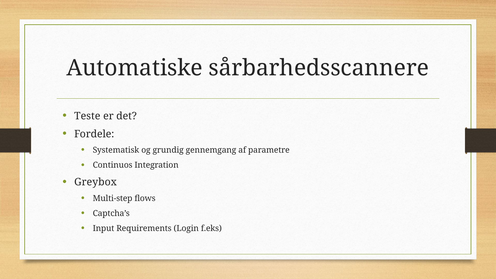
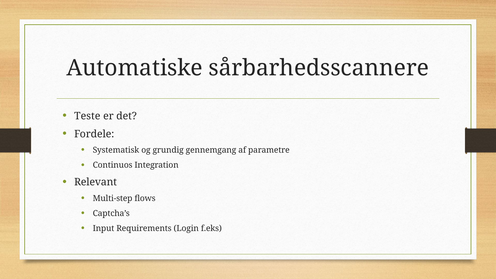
Greybox: Greybox -> Relevant (96, 182)
